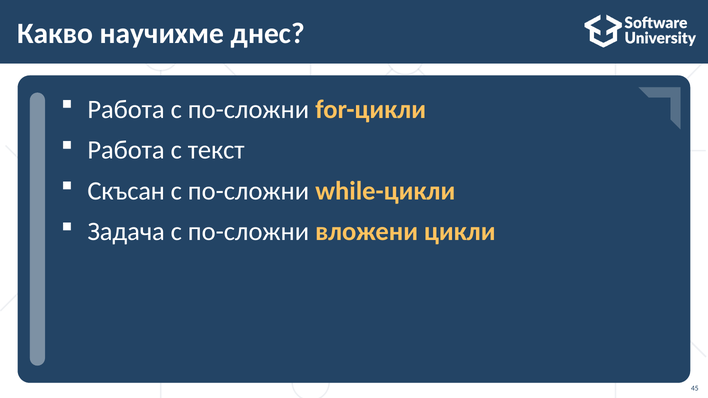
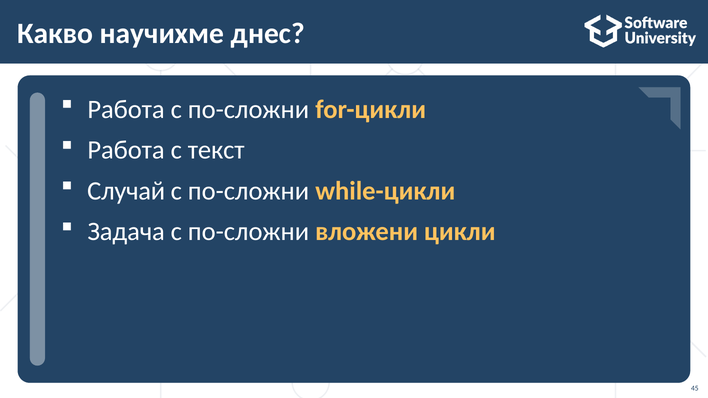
Скъсан: Скъсан -> Случай (126, 191)
